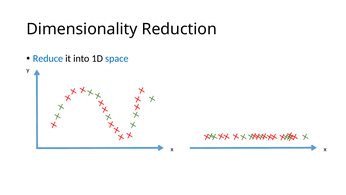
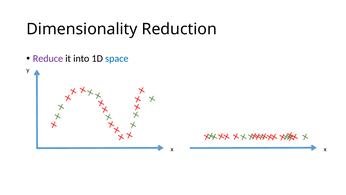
Reduce colour: blue -> purple (48, 58)
